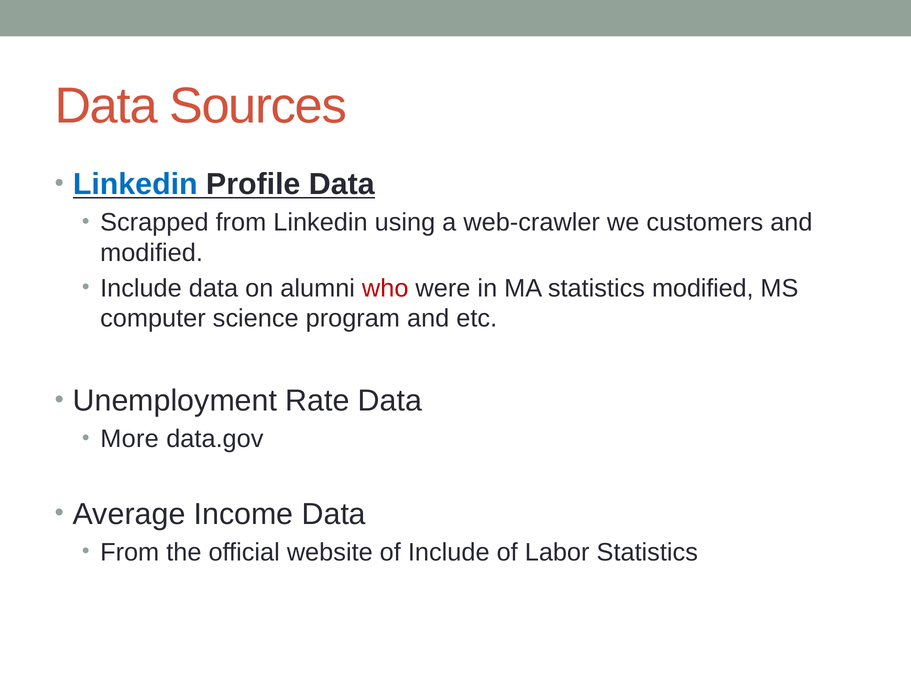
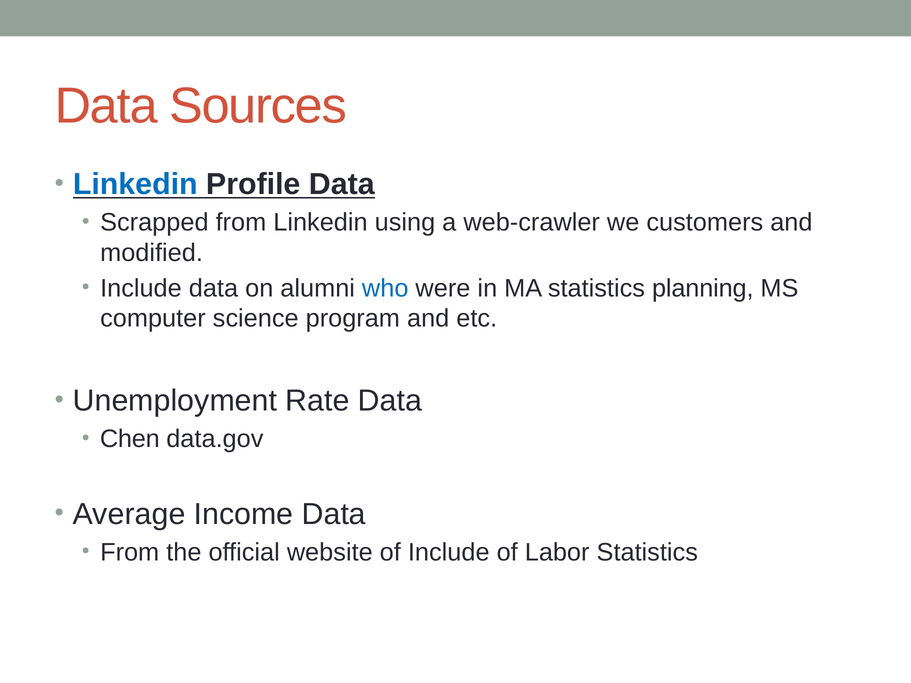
who colour: red -> blue (385, 288)
statistics modified: modified -> planning (703, 288)
More: More -> Chen (130, 439)
